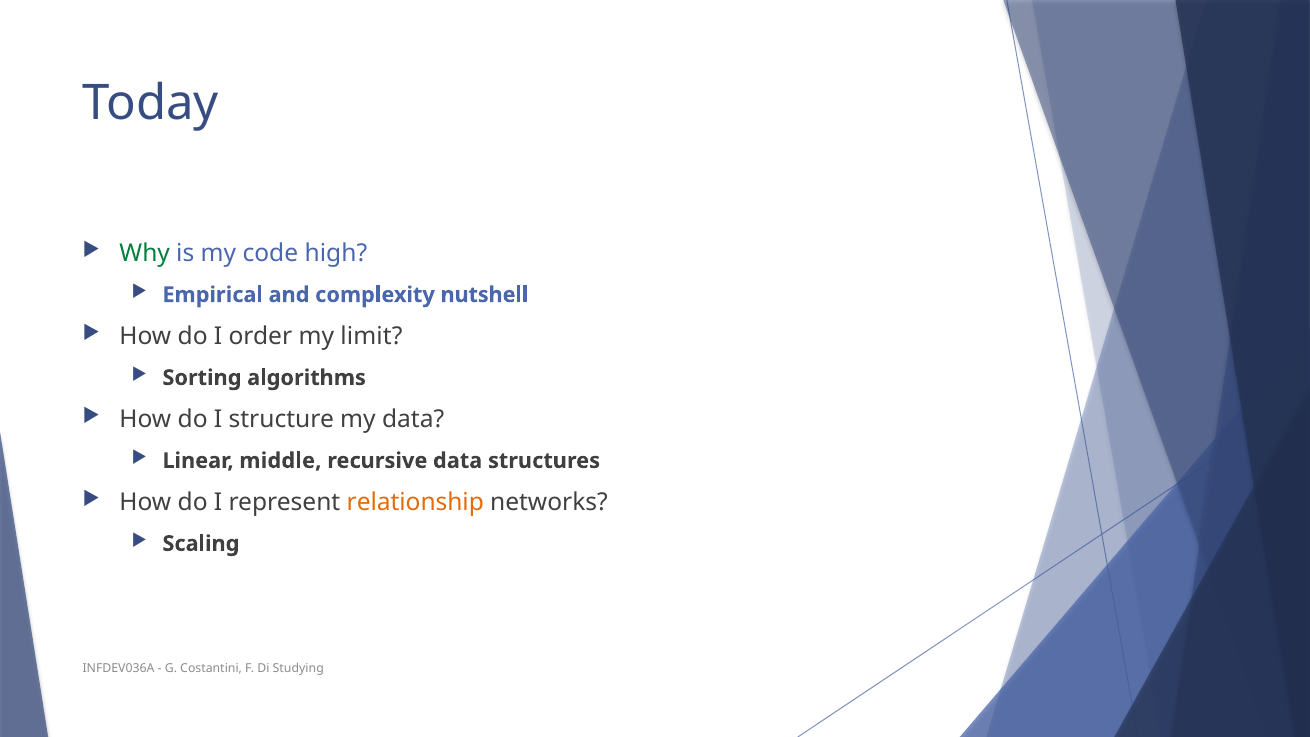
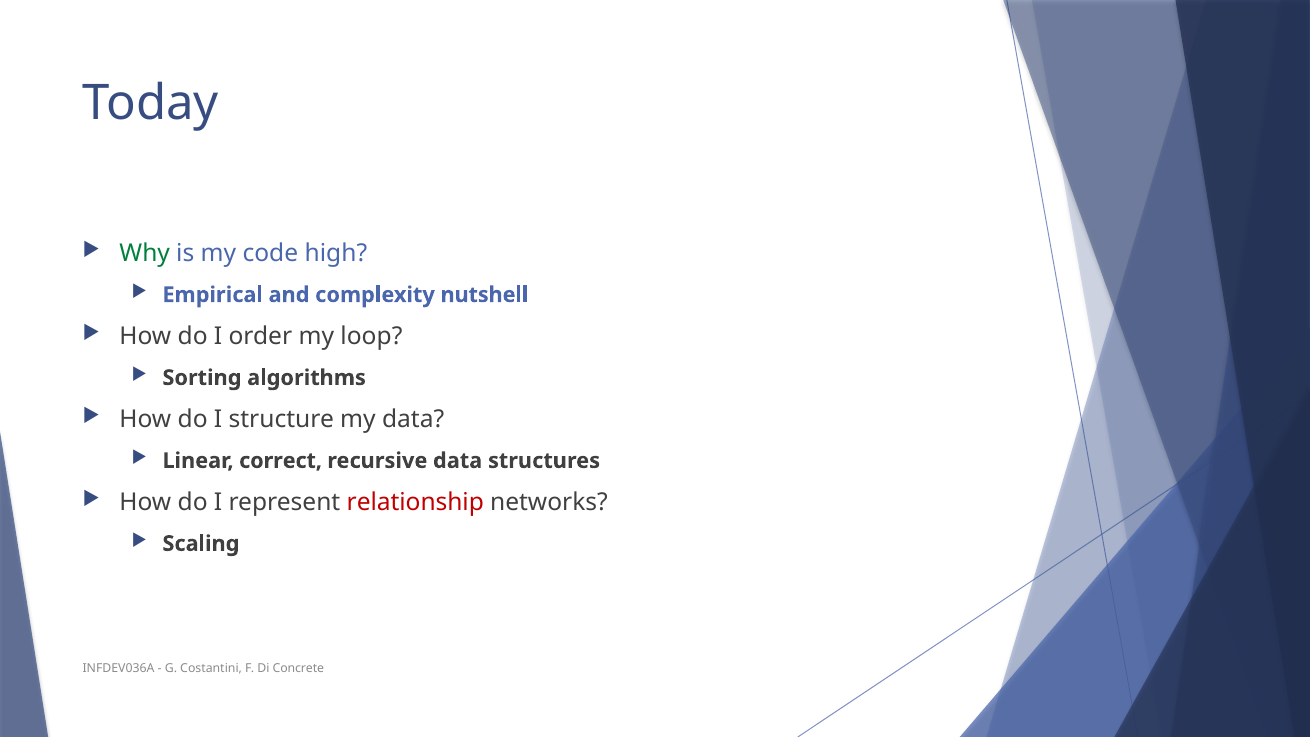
limit: limit -> loop (371, 336)
middle: middle -> correct (281, 461)
relationship colour: orange -> red (415, 502)
Studying: Studying -> Concrete (298, 669)
